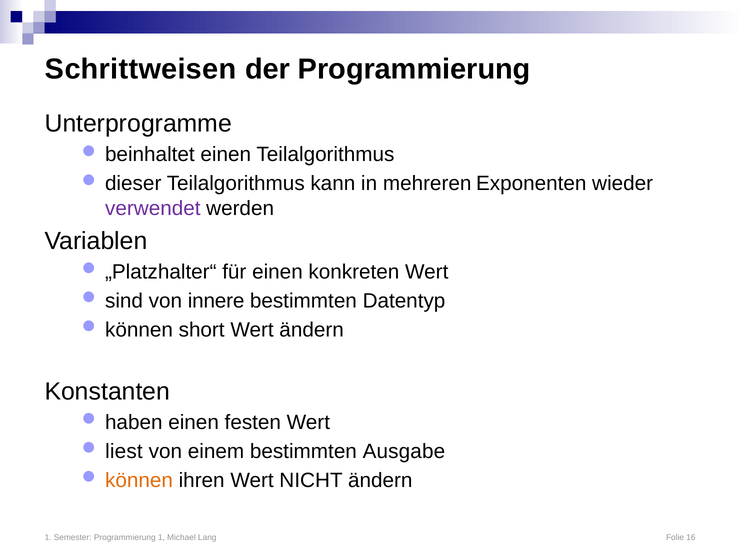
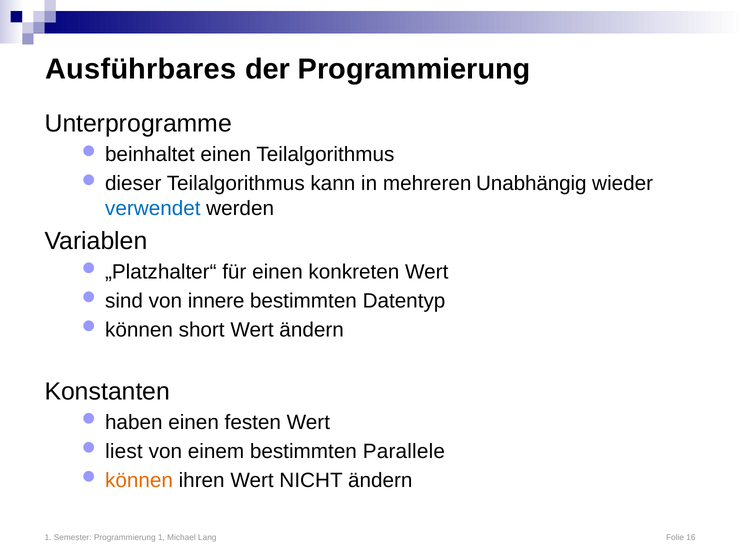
Schrittweisen: Schrittweisen -> Ausführbares (141, 69)
Exponenten: Exponenten -> Unabhängig (531, 184)
verwendet colour: purple -> blue (153, 208)
Ausgabe: Ausgabe -> Parallele (404, 451)
